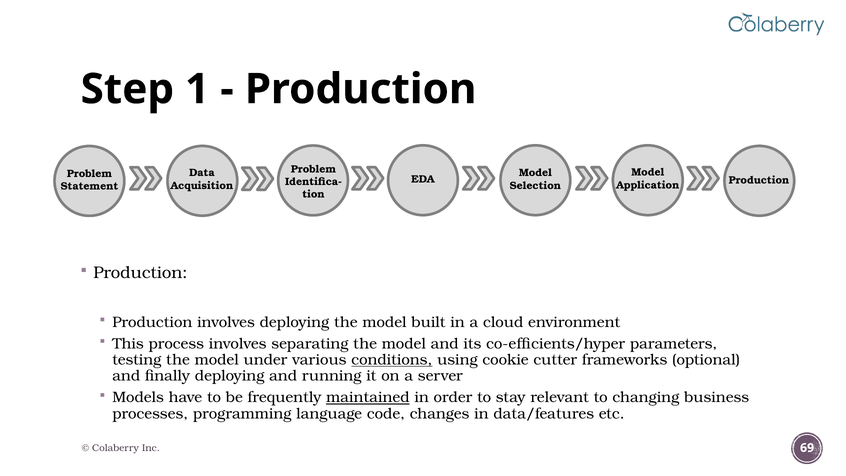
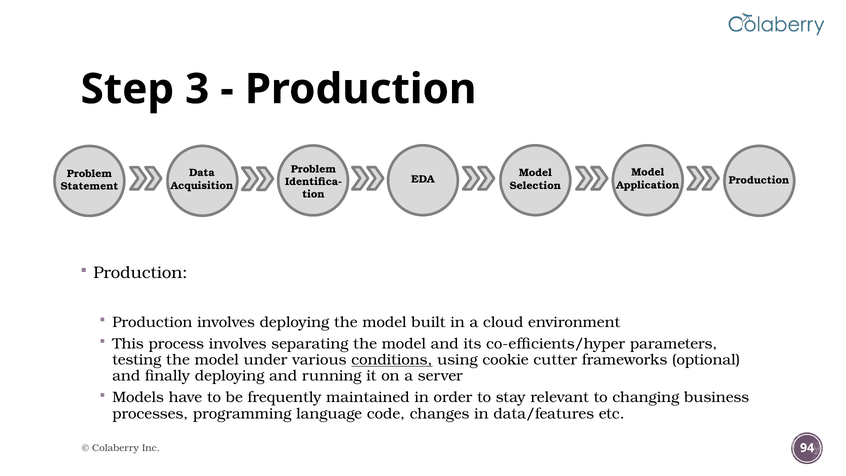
1: 1 -> 3 (197, 89)
maintained underline: present -> none (368, 397)
69: 69 -> 94 (807, 448)
